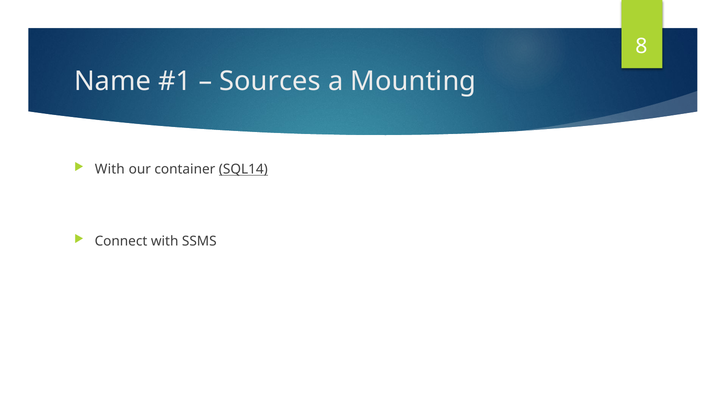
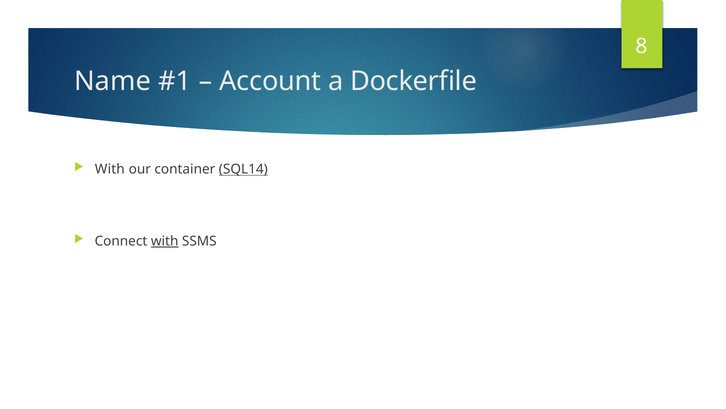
Sources: Sources -> Account (270, 81)
Mounting: Mounting -> Dockerfile (413, 81)
with underline: none -> present (165, 241)
